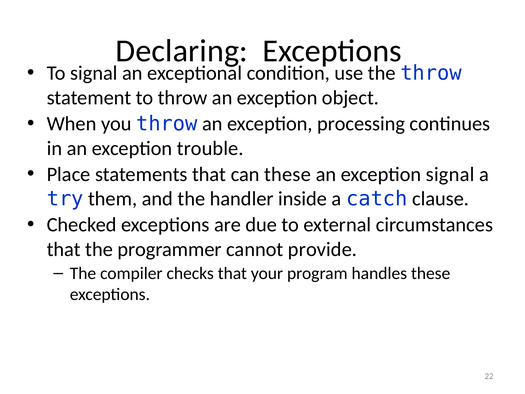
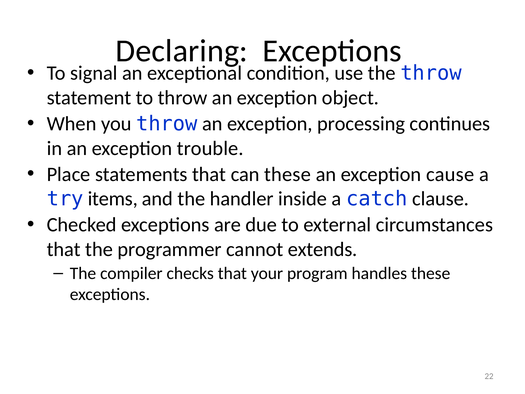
exception signal: signal -> cause (450, 174)
them: them -> items (113, 199)
provide: provide -> extends (323, 249)
